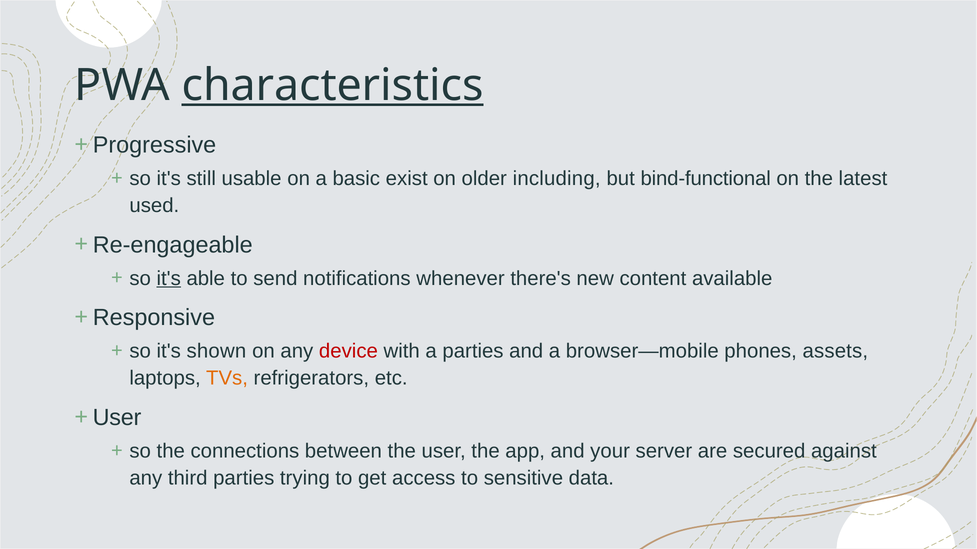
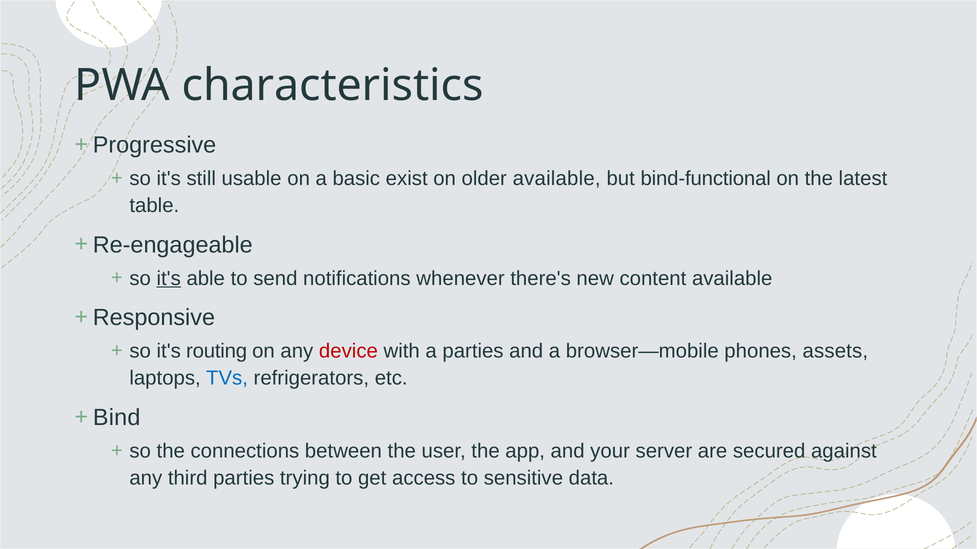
characteristics underline: present -> none (333, 85)
older including: including -> available (557, 179)
used: used -> table (154, 206)
shown: shown -> routing (217, 352)
TVs colour: orange -> blue (227, 378)
User: User -> Bind (117, 418)
